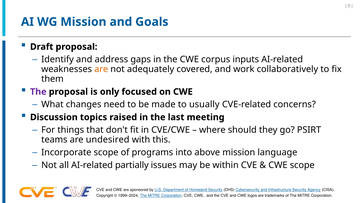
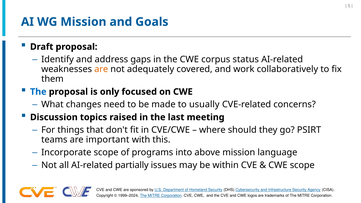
inputs: inputs -> status (246, 60)
The colour: purple -> blue (38, 92)
undesired: undesired -> important (108, 140)
